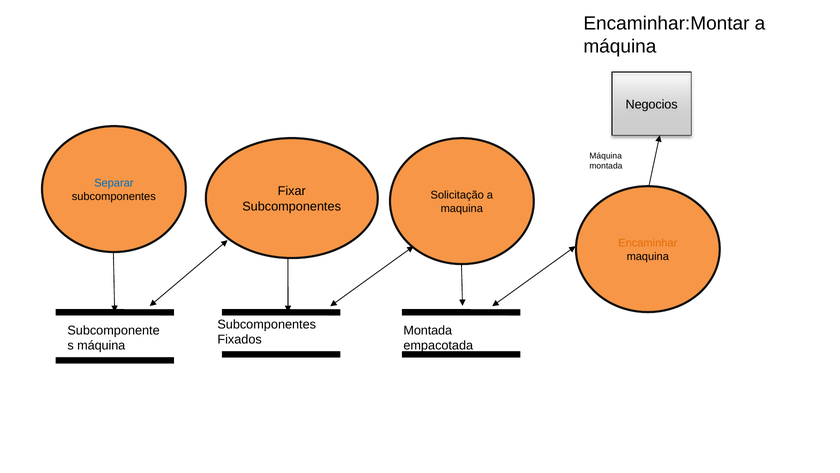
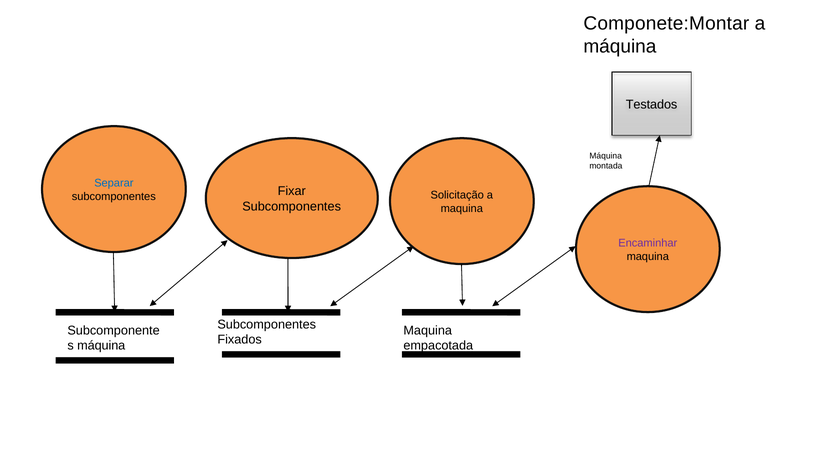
Encaminhar:Montar: Encaminhar:Montar -> Componete:Montar (666, 24)
Negocios: Negocios -> Testados (652, 104)
Encaminhar colour: orange -> purple (648, 243)
Montada: Montada -> Maquina (428, 330)
